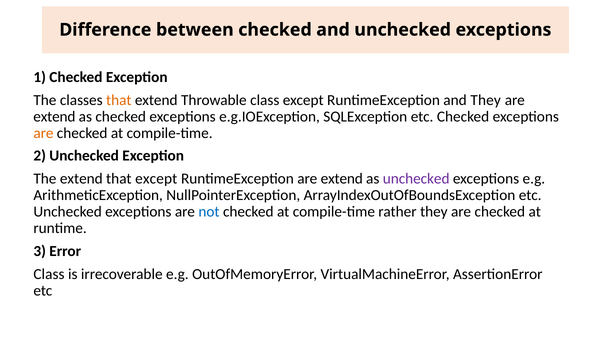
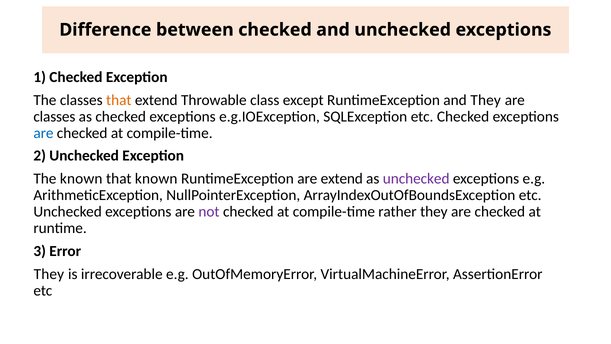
extend: extend -> classes (54, 116)
are colour: orange -> blue (43, 133)
The extend: extend -> known (81, 179)
that except: except -> known (156, 179)
not colour: blue -> purple (209, 212)
Class: Class -> They (49, 274)
